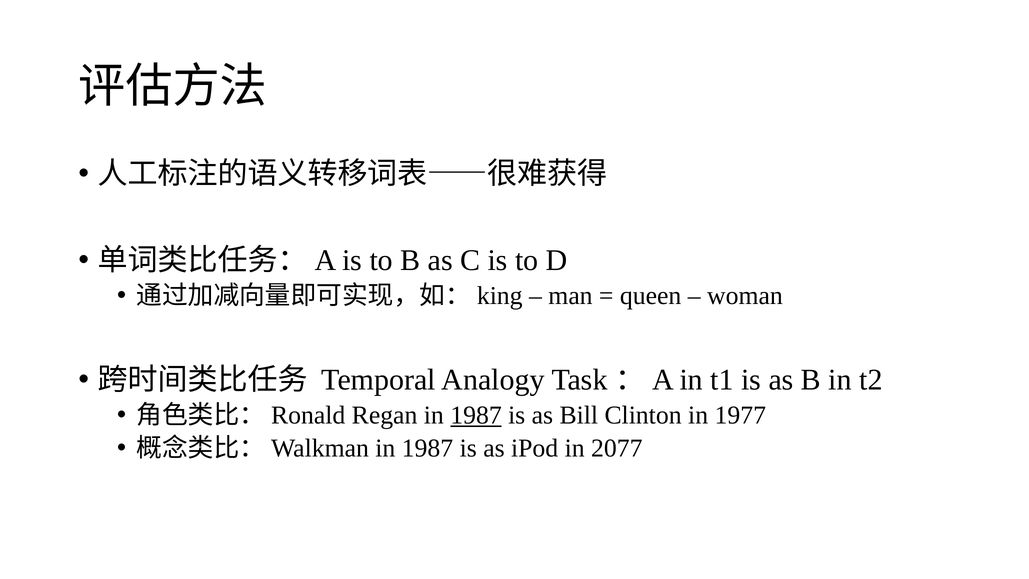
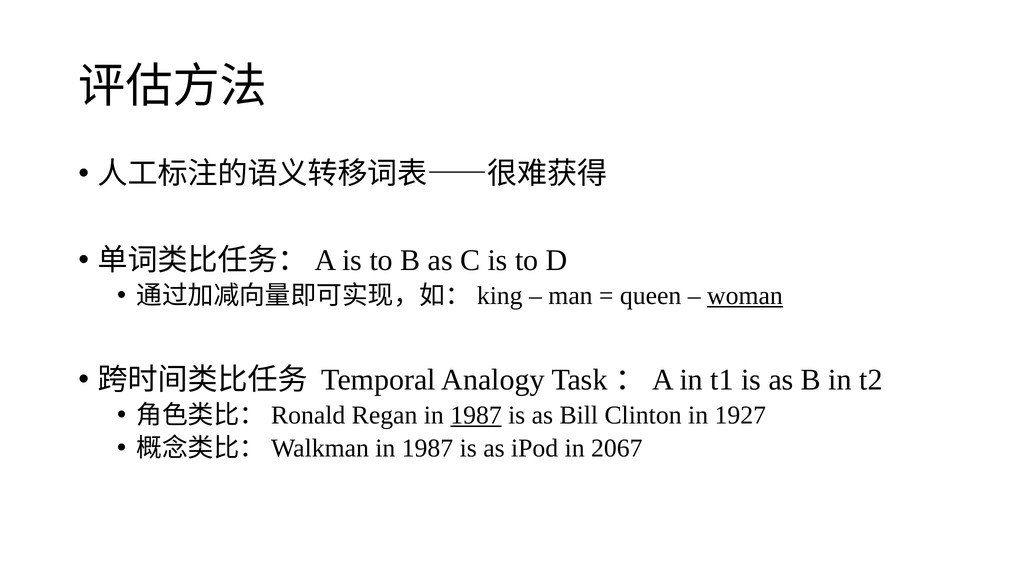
woman underline: none -> present (745, 296)
1977: 1977 -> 1927 (740, 415)
2077: 2077 -> 2067 (617, 448)
